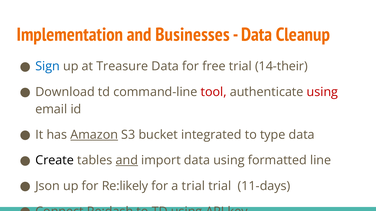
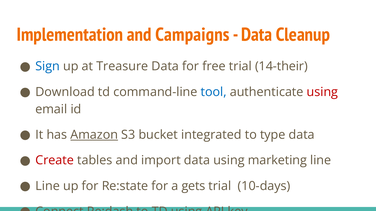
Businesses: Businesses -> Campaigns (192, 35)
tool colour: red -> blue (214, 92)
Create colour: black -> red (55, 161)
and underline: present -> none (127, 161)
formatted: formatted -> marketing (277, 161)
Json: Json -> Line (48, 186)
Re:likely: Re:likely -> Re:state (125, 186)
a trial: trial -> gets (193, 186)
11-days: 11-days -> 10-days (264, 186)
